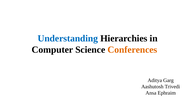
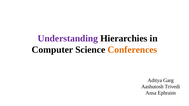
Understanding colour: blue -> purple (68, 38)
